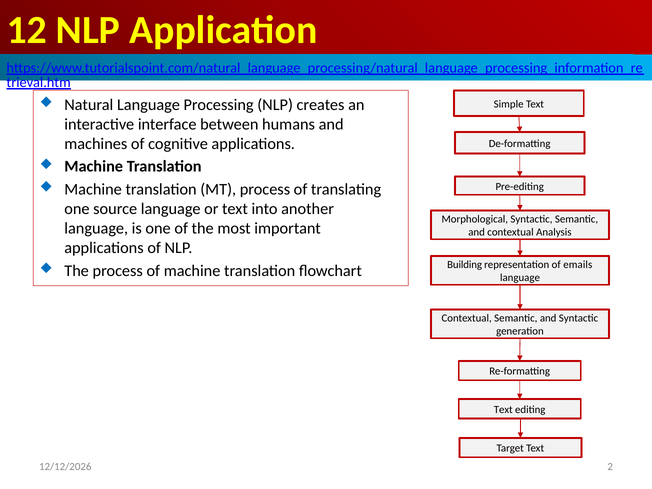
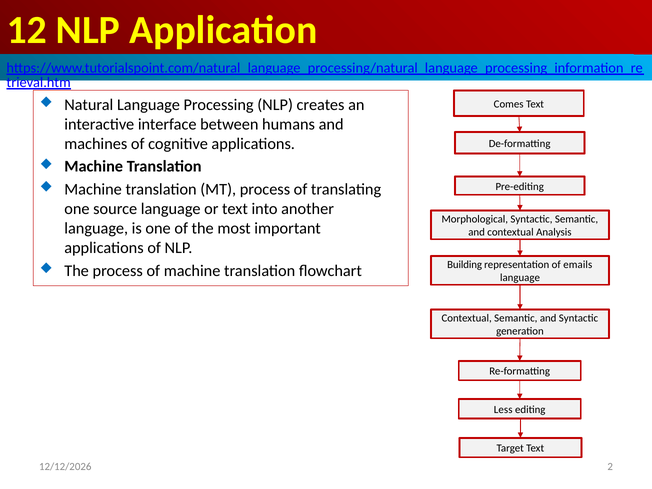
Simple: Simple -> Comes (509, 104)
Text: Text -> Less (503, 410)
